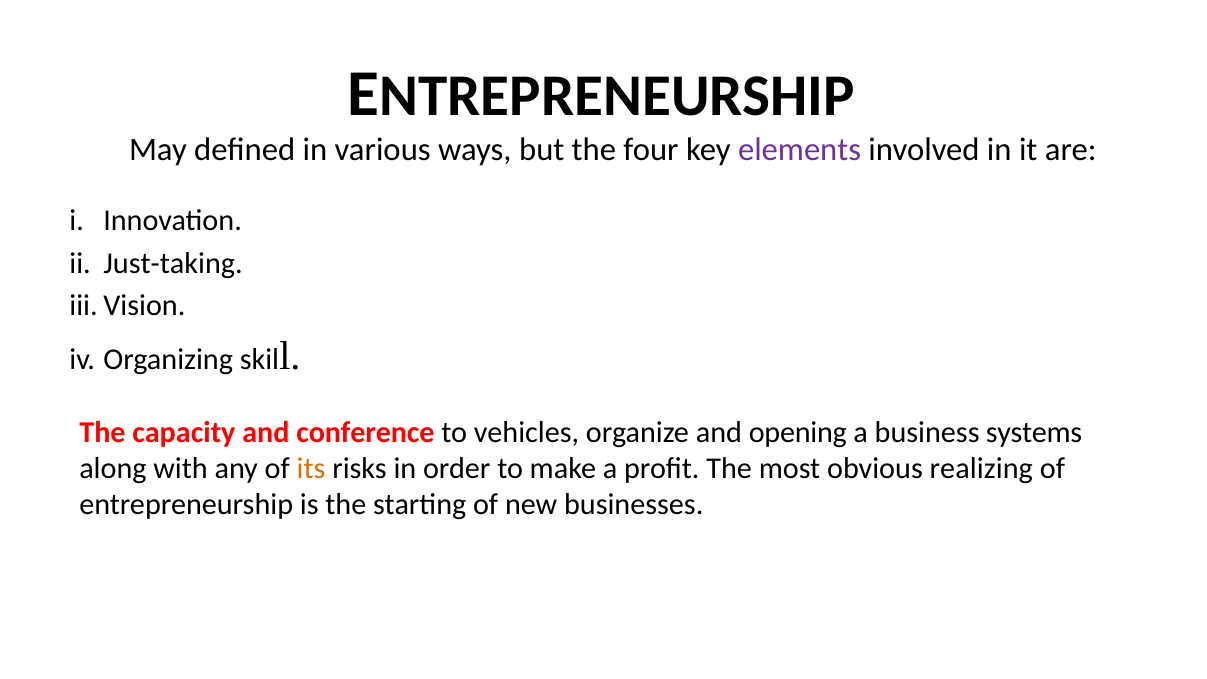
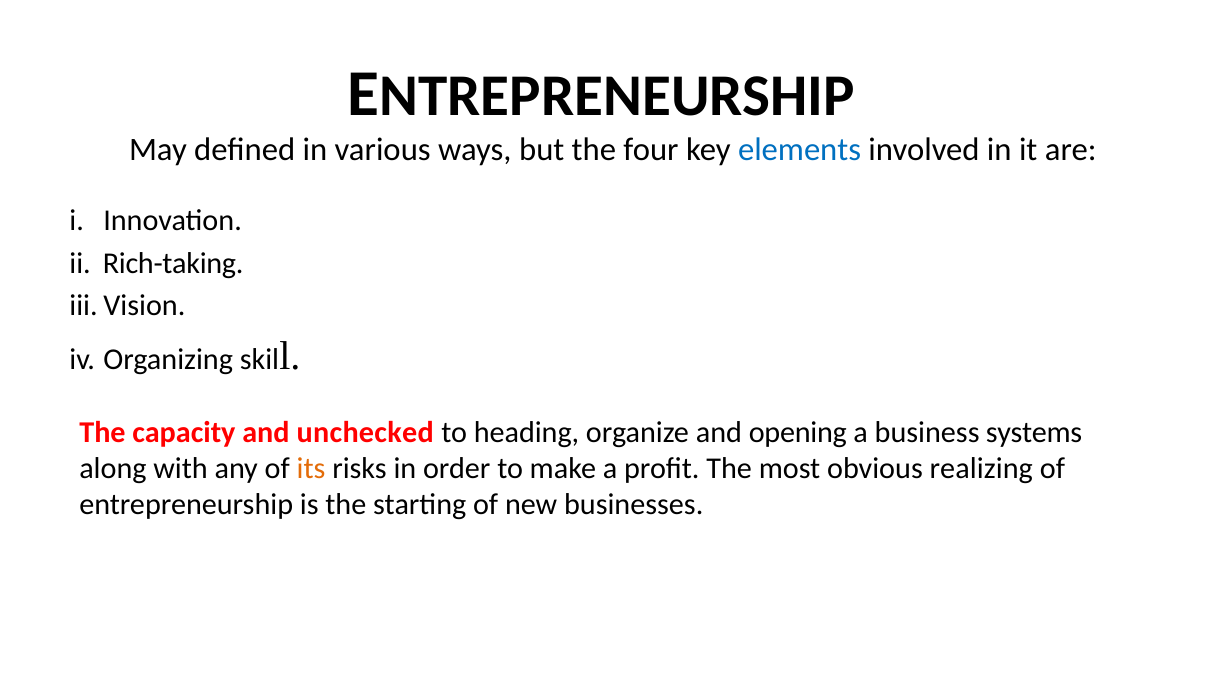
elements colour: purple -> blue (800, 150)
Just-taking: Just-taking -> Rich-taking (173, 263)
conference: conference -> unchecked (365, 432)
vehicles: vehicles -> heading (527, 432)
